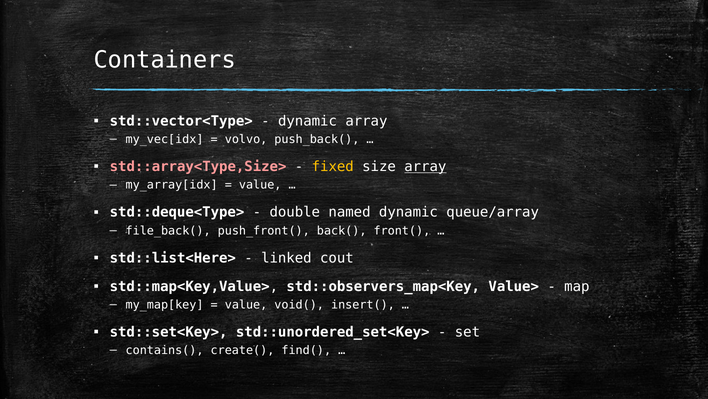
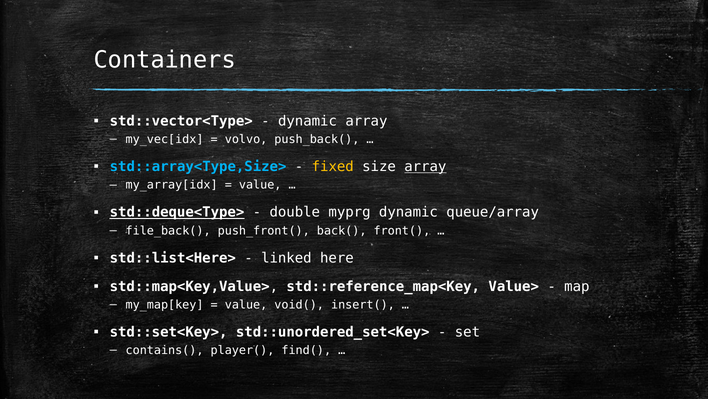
std::array<Type,Size> colour: pink -> light blue (198, 166)
std::deque<Type> underline: none -> present (177, 212)
named: named -> myprg (350, 212)
cout: cout -> here (337, 258)
std::observers_map<Key: std::observers_map<Key -> std::reference_map<Key (383, 286)
create(: create( -> player( (242, 350)
